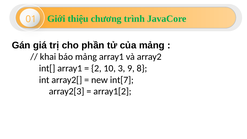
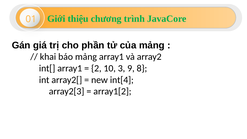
int[7: int[7 -> int[4 (122, 80)
